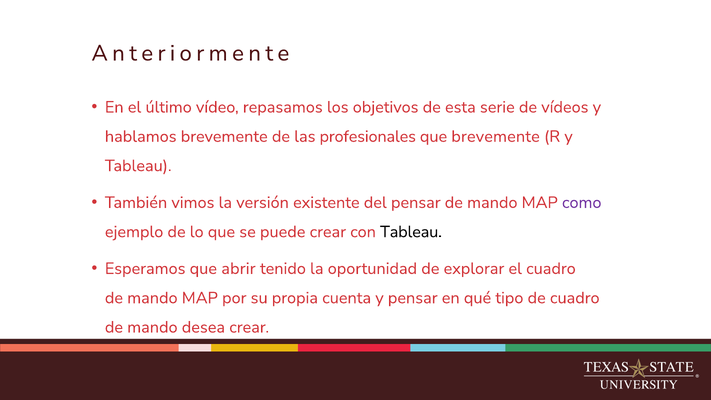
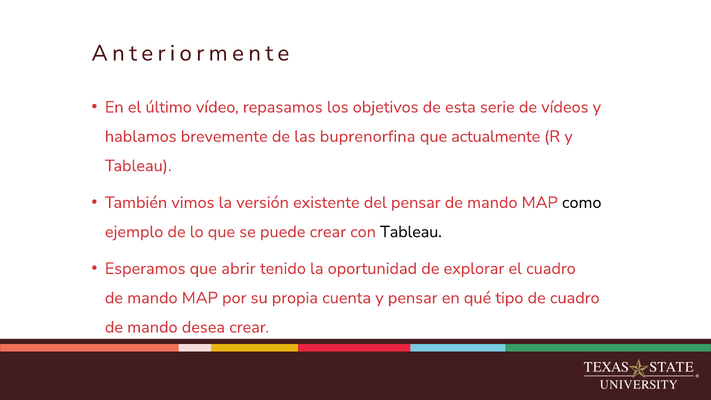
profesionales: profesionales -> buprenorfina (368, 136)
que brevemente: brevemente -> actualmente (496, 136)
como colour: purple -> black (582, 202)
